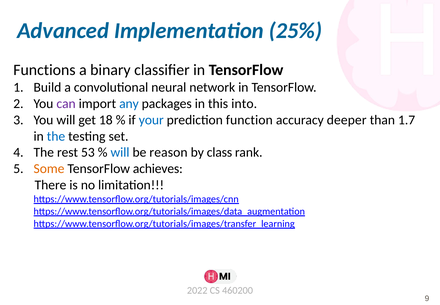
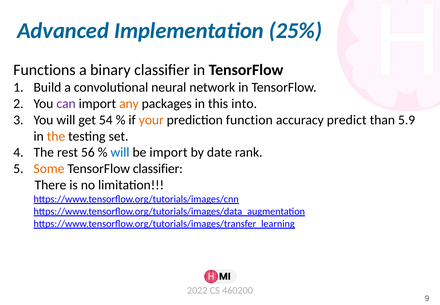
any colour: blue -> orange (129, 104)
18: 18 -> 54 (106, 120)
your colour: blue -> orange (151, 120)
deeper: deeper -> predict (347, 120)
1.7: 1.7 -> 5.9 (407, 120)
the colour: blue -> orange (56, 136)
53: 53 -> 56 (88, 152)
be reason: reason -> import (168, 152)
class: class -> date (219, 152)
TensorFlow achieves: achieves -> classifier (158, 169)
